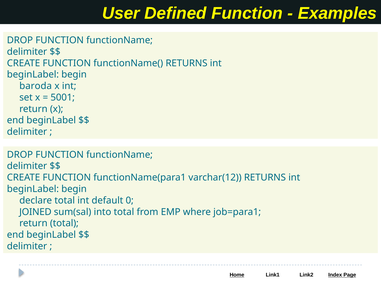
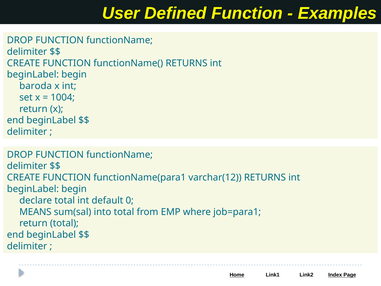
5001: 5001 -> 1004 (63, 97)
JOINED: JOINED -> MEANS (35, 212)
